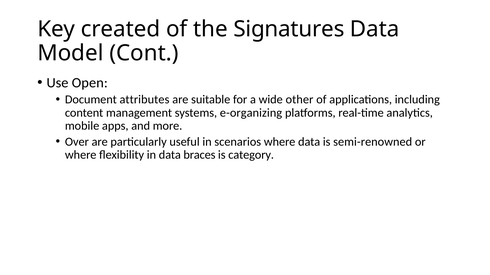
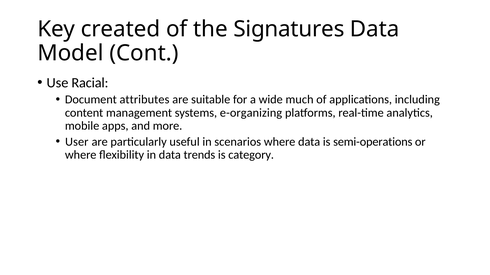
Open: Open -> Racial (90, 83)
other: other -> much (300, 100)
Over: Over -> User (77, 142)
semi-renowned: semi-renowned -> semi-operations (373, 142)
braces: braces -> trends (199, 155)
